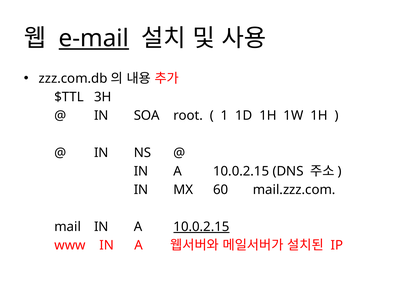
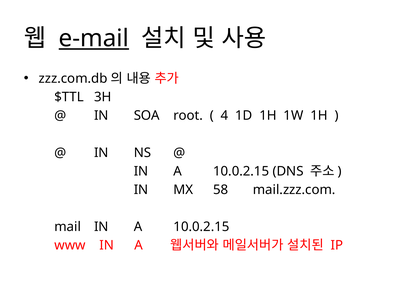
1: 1 -> 4 (224, 115)
60: 60 -> 58 (221, 190)
10.0.2.15 underline: present -> none (201, 227)
